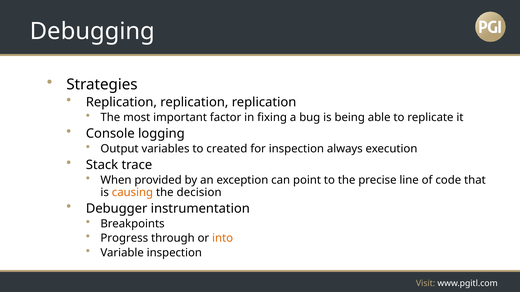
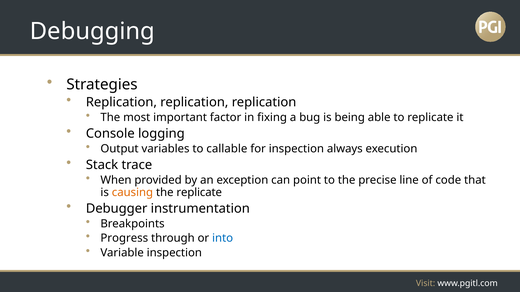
created: created -> callable (227, 149)
the decision: decision -> replicate (199, 193)
into colour: orange -> blue (223, 239)
